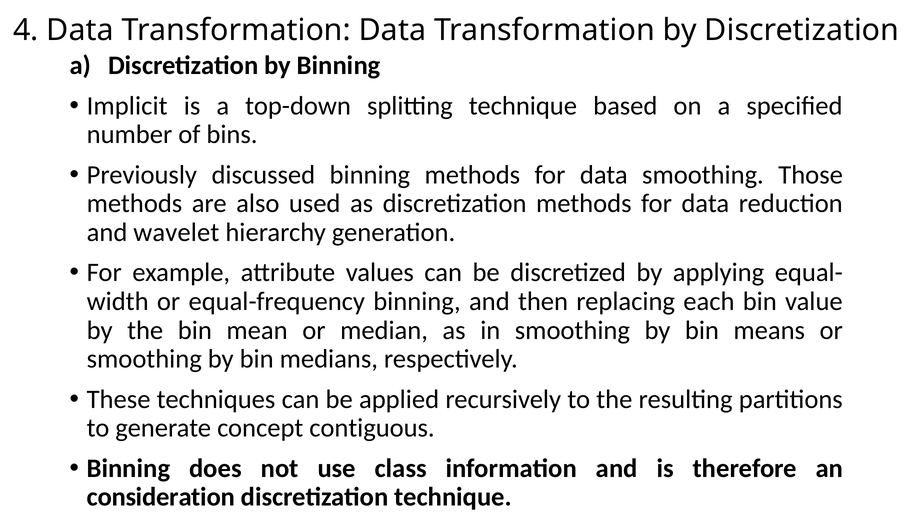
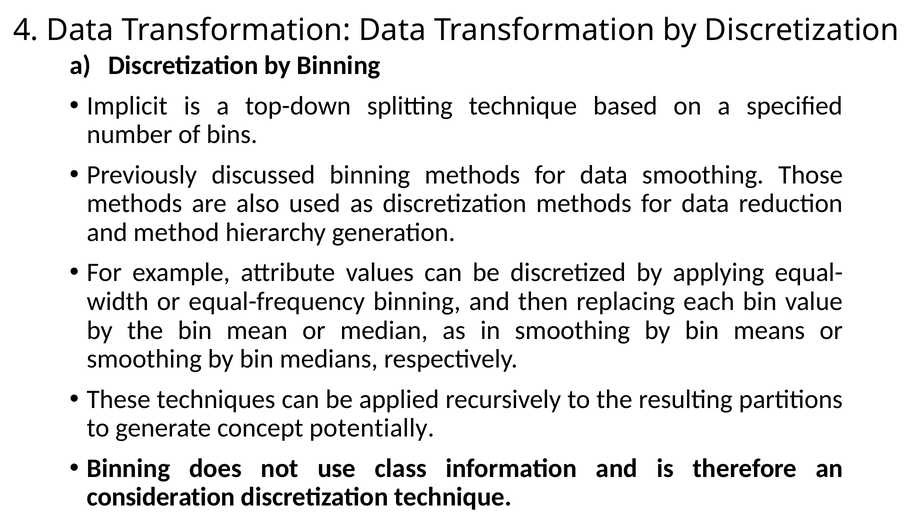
wavelet: wavelet -> method (176, 232)
contiguous: contiguous -> potentially (372, 428)
